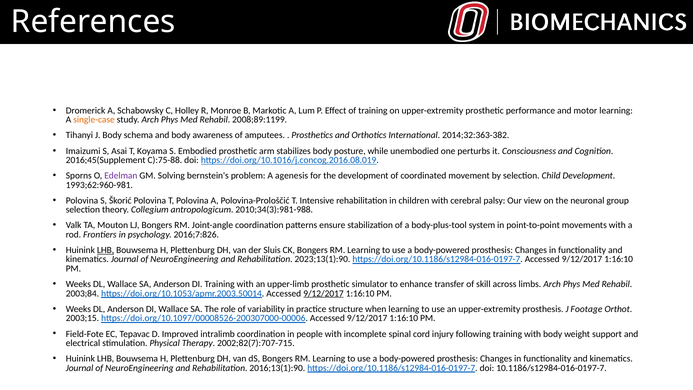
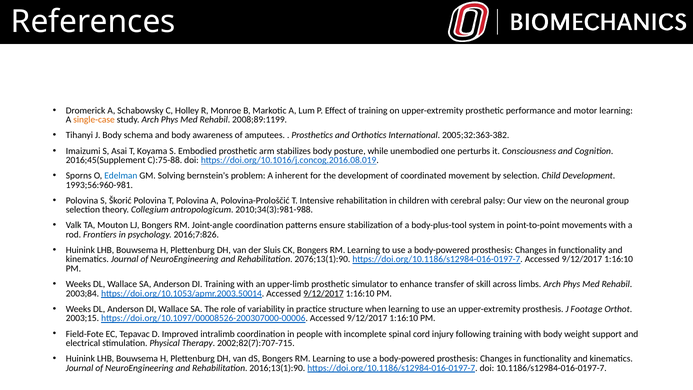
2014;32:363-382: 2014;32:363-382 -> 2005;32:363-382 (476, 135)
Edelman colour: purple -> blue (121, 176)
agenesis: agenesis -> inherent (292, 176)
1993;62:960-981: 1993;62:960-981 -> 1993;56:960-981 (99, 185)
LHB underline: present -> none (106, 250)
2023;13(1):90: 2023;13(1):90 -> 2076;13(1):90 (322, 259)
